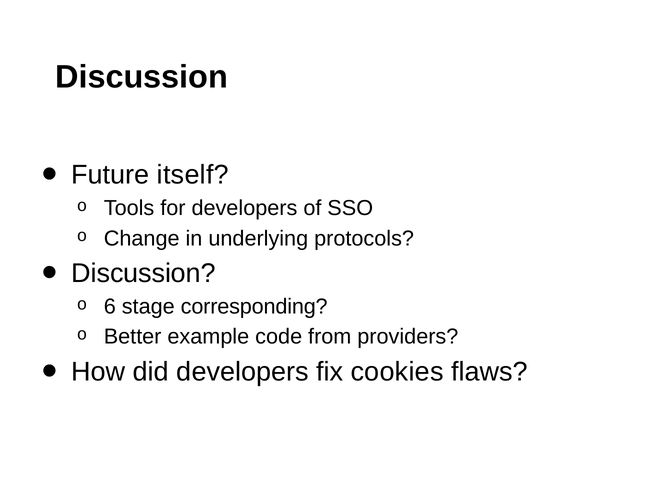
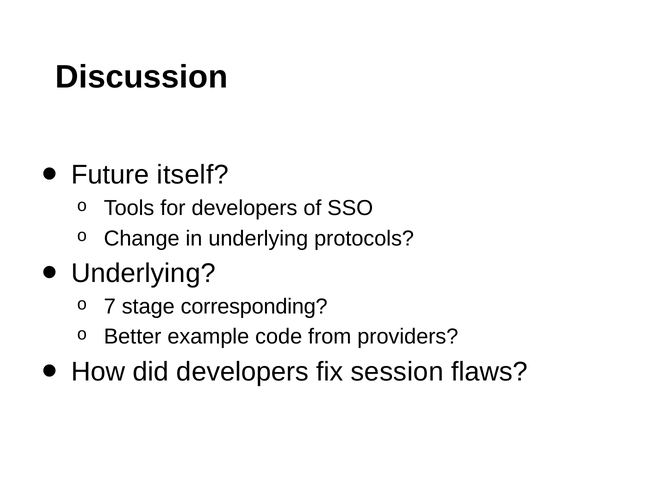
Discussion: Discussion -> Underlying (143, 273)
6: 6 -> 7 (110, 306)
cookies: cookies -> session (397, 372)
